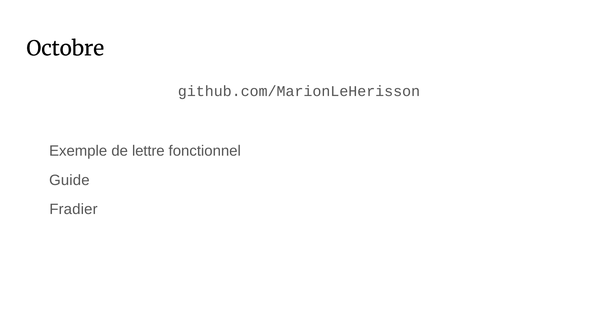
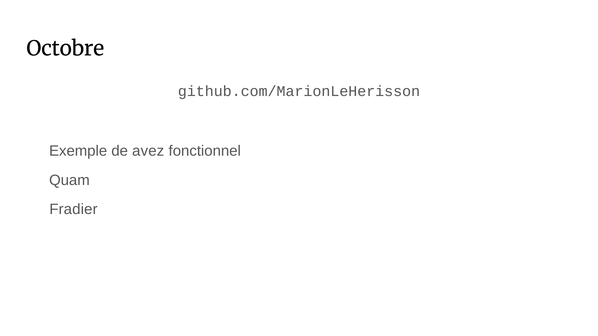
lettre: lettre -> avez (148, 151)
Guide: Guide -> Quam (69, 180)
